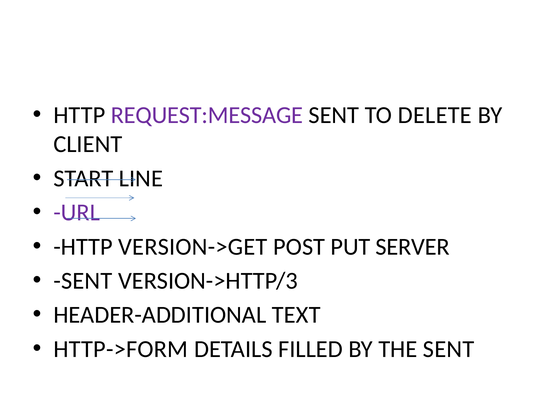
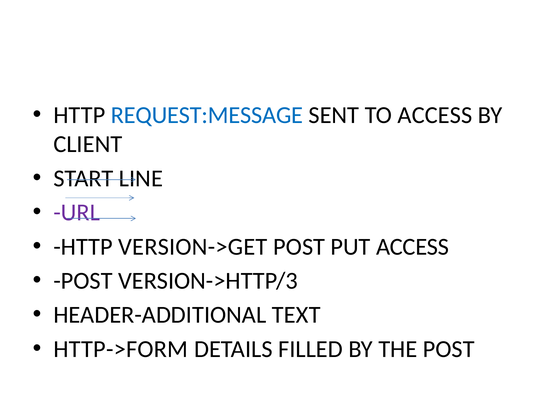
REQUEST:MESSAGE colour: purple -> blue (207, 115)
TO DELETE: DELETE -> ACCESS (435, 115)
PUT SERVER: SERVER -> ACCESS (413, 247)
SENT: SENT -> POST (83, 281)
THE SENT: SENT -> POST (449, 349)
